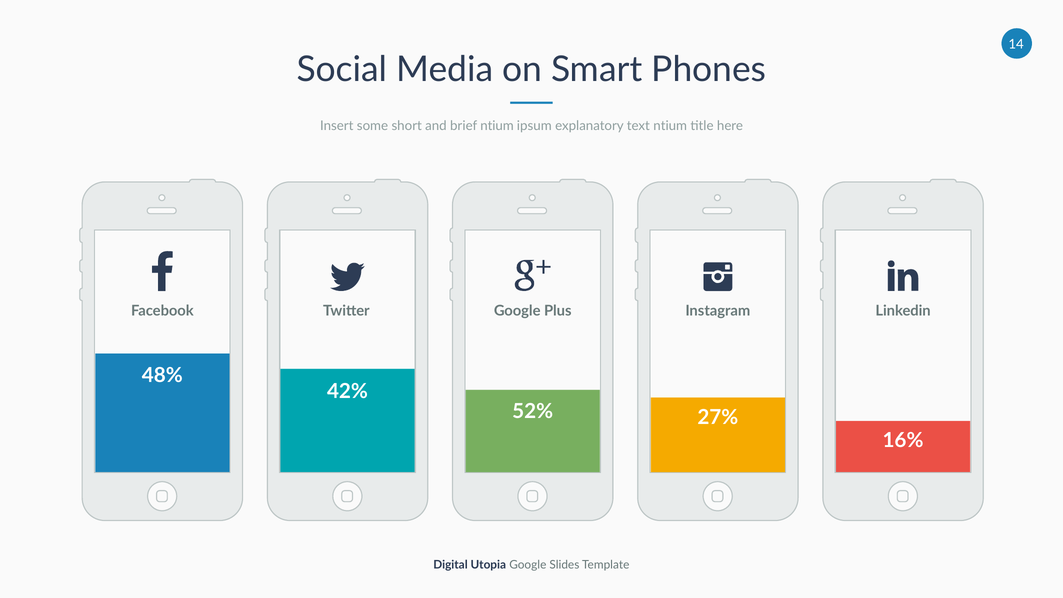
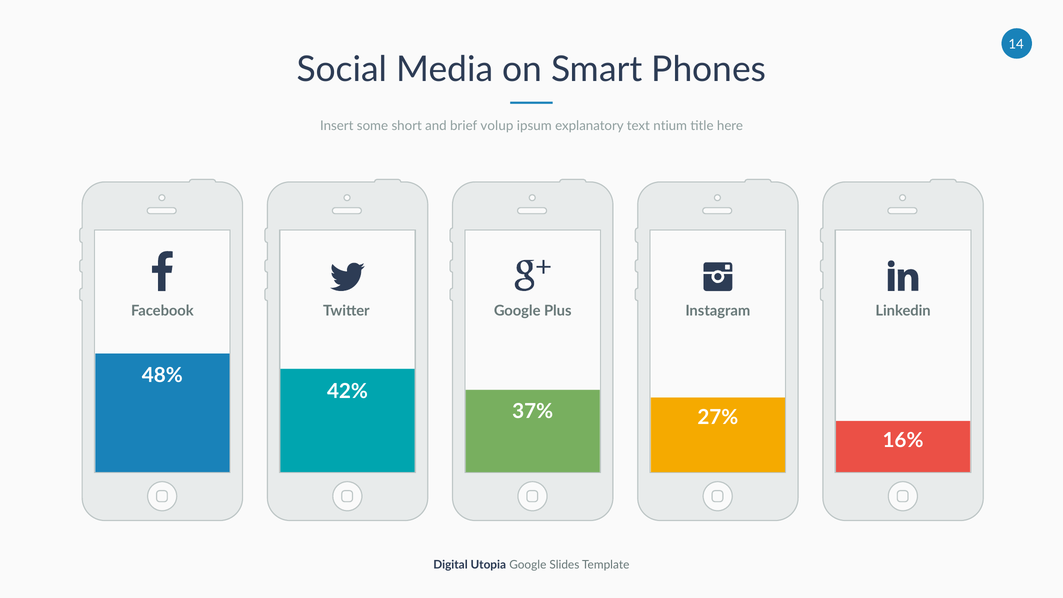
brief ntium: ntium -> volup (497, 126)
52%: 52% -> 37% (533, 411)
